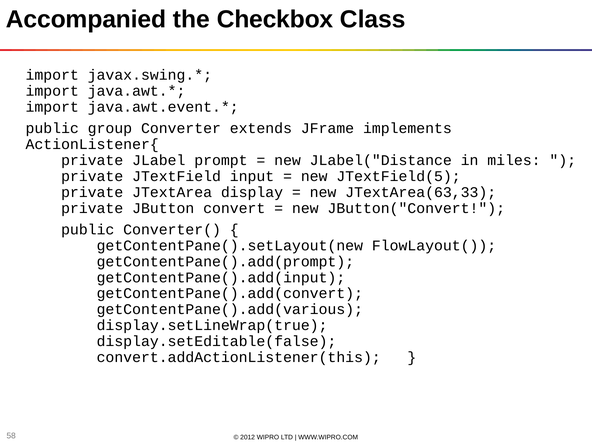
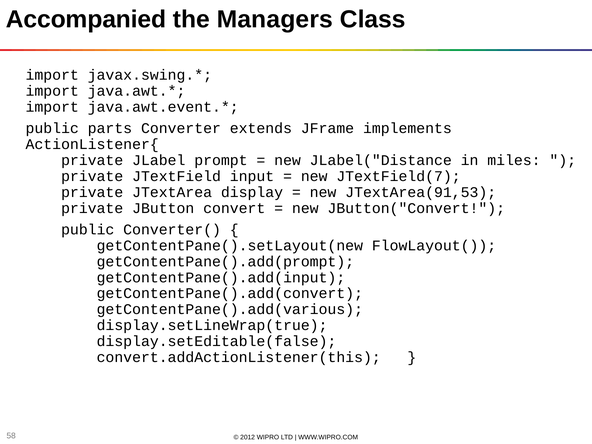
Checkbox: Checkbox -> Managers (275, 19)
group: group -> parts (110, 128)
JTextField(5: JTextField(5 -> JTextField(7 (399, 176)
JTextArea(63,33: JTextArea(63,33 -> JTextArea(91,53 (421, 192)
